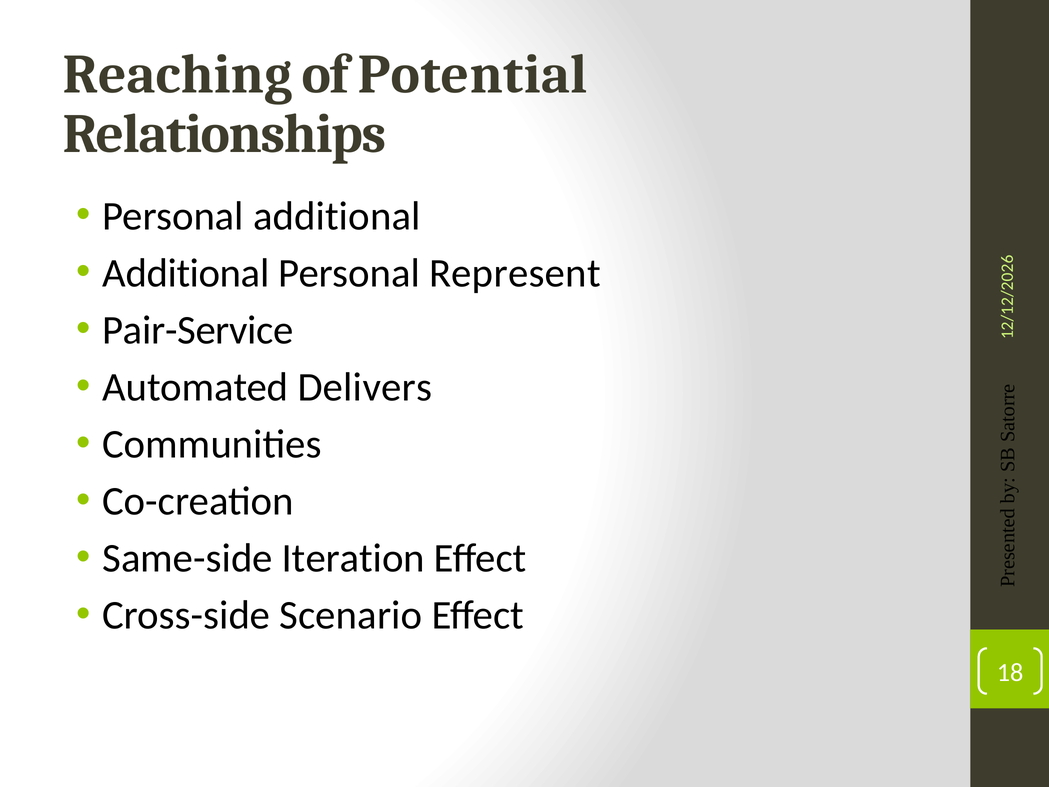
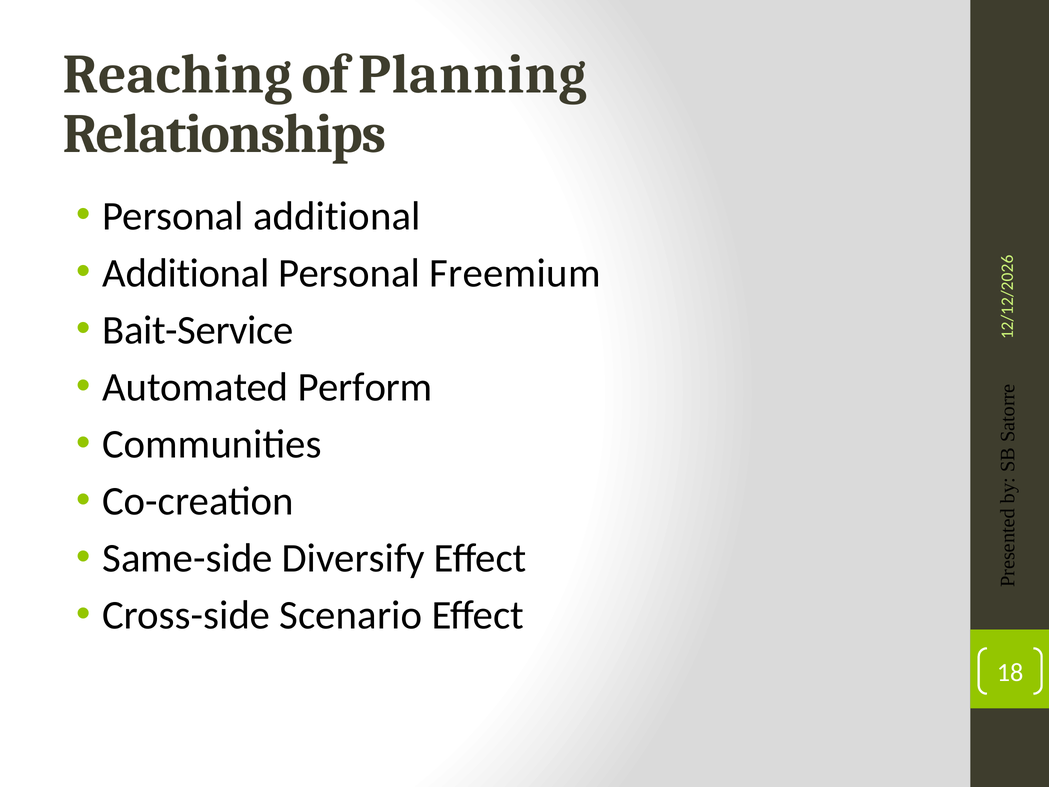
Potential: Potential -> Planning (473, 74)
Represent: Represent -> Freemium (515, 273)
Pair-Service: Pair-Service -> Bait-Service (198, 330)
Delivers: Delivers -> Perform (365, 387)
Iteration: Iteration -> Diversify (353, 558)
